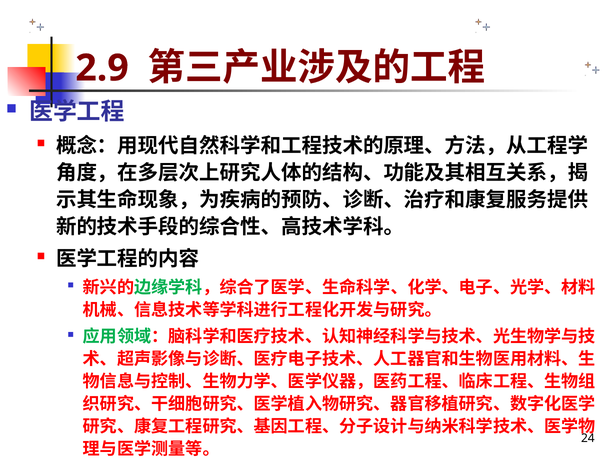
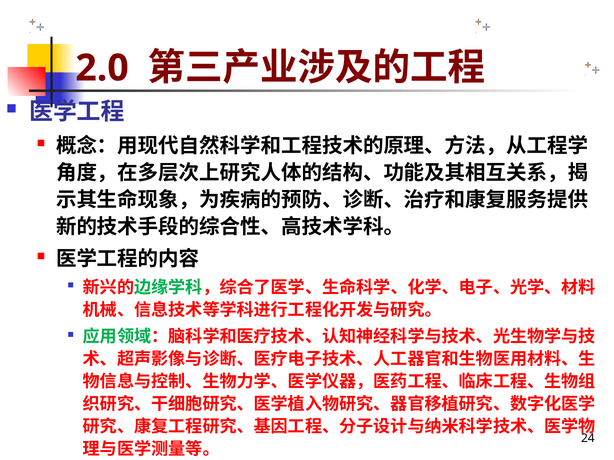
2.9: 2.9 -> 2.0 (102, 68)
